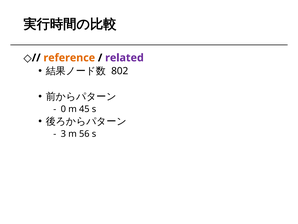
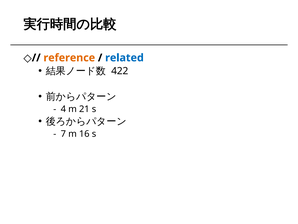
related colour: purple -> blue (124, 58)
802: 802 -> 422 (120, 71)
0: 0 -> 4 (63, 109)
45: 45 -> 21 (84, 109)
3: 3 -> 7 (63, 134)
56: 56 -> 16 (84, 134)
